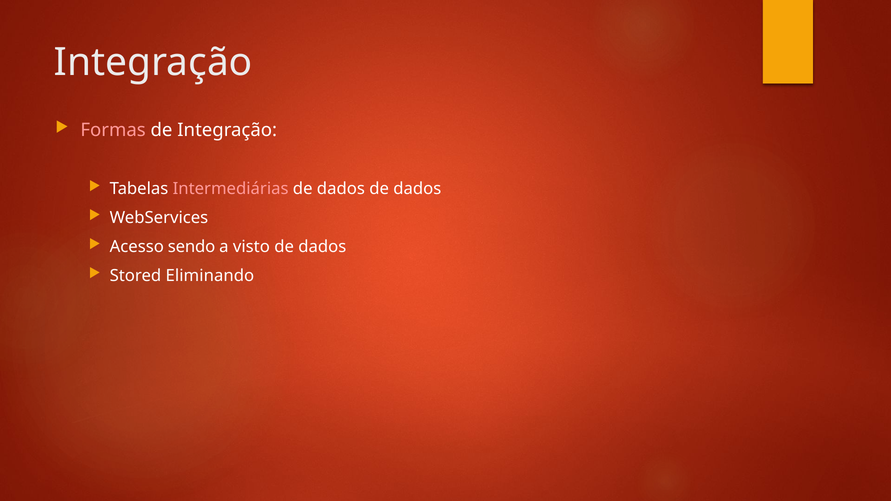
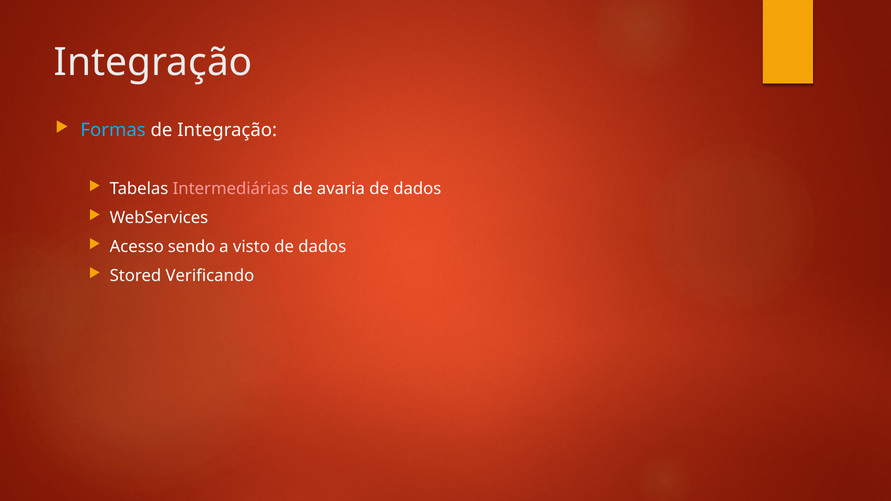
Formas colour: pink -> light blue (113, 130)
dados: dados -> avaria (341, 189)
Eliminando: Eliminando -> Verificando (210, 276)
